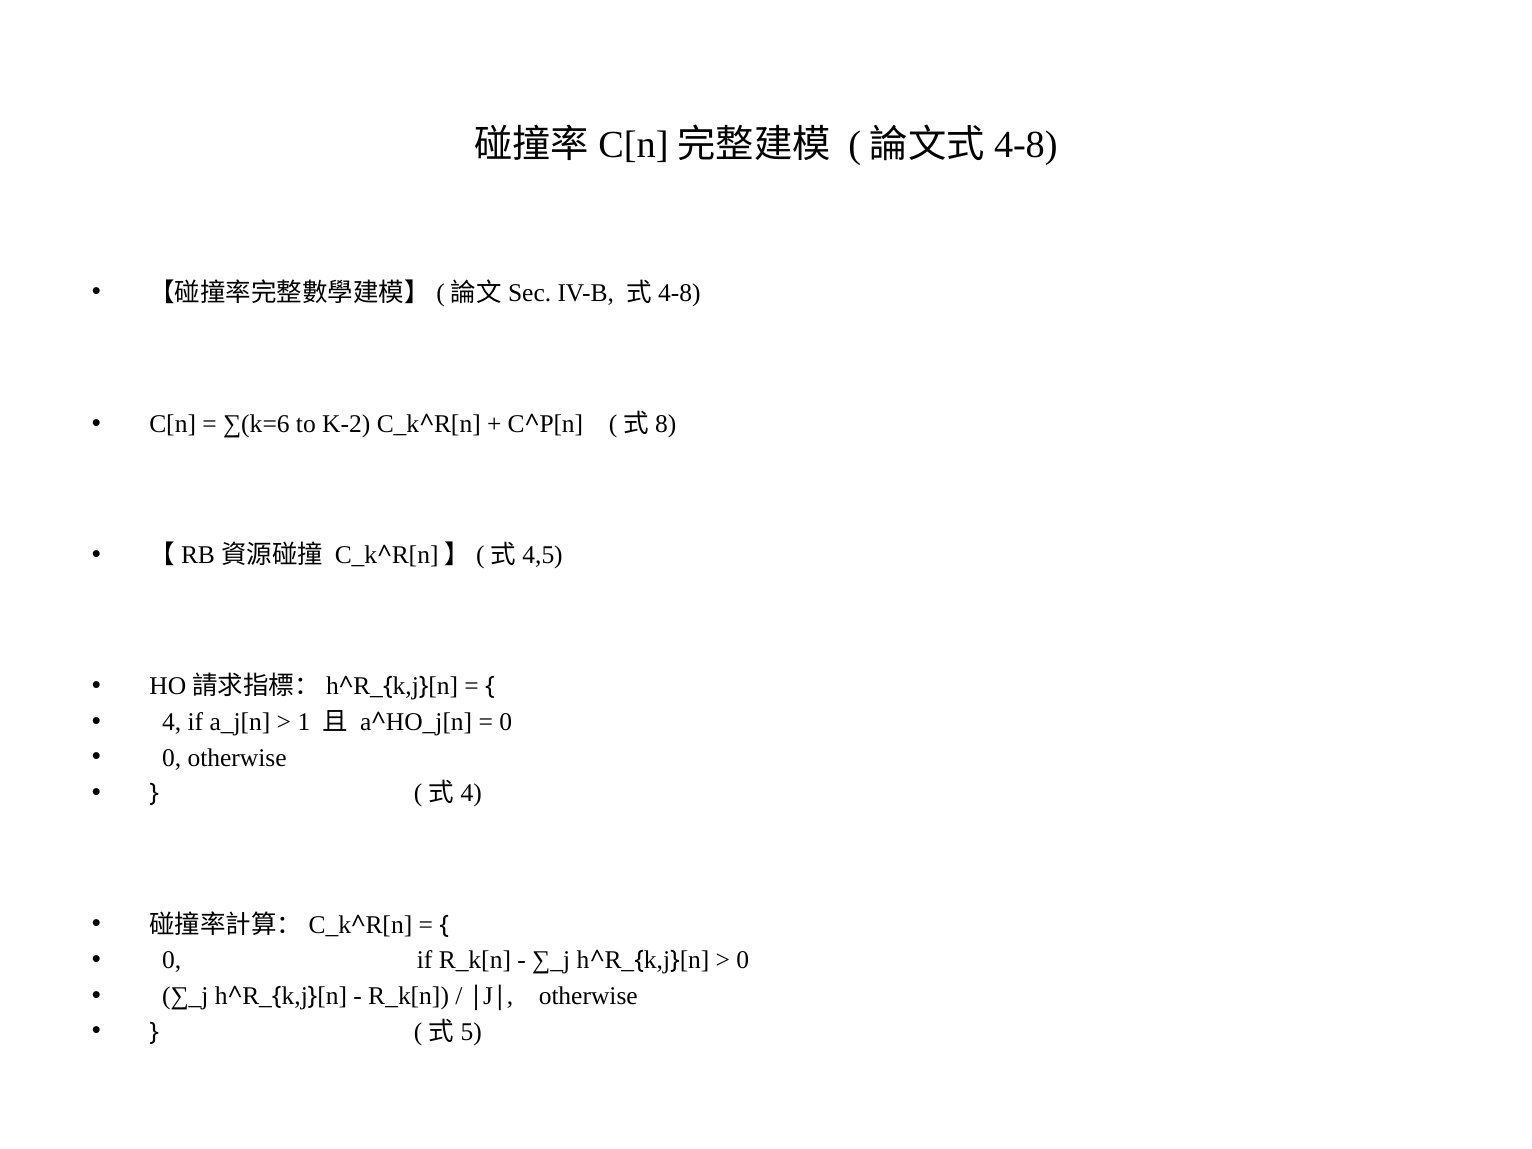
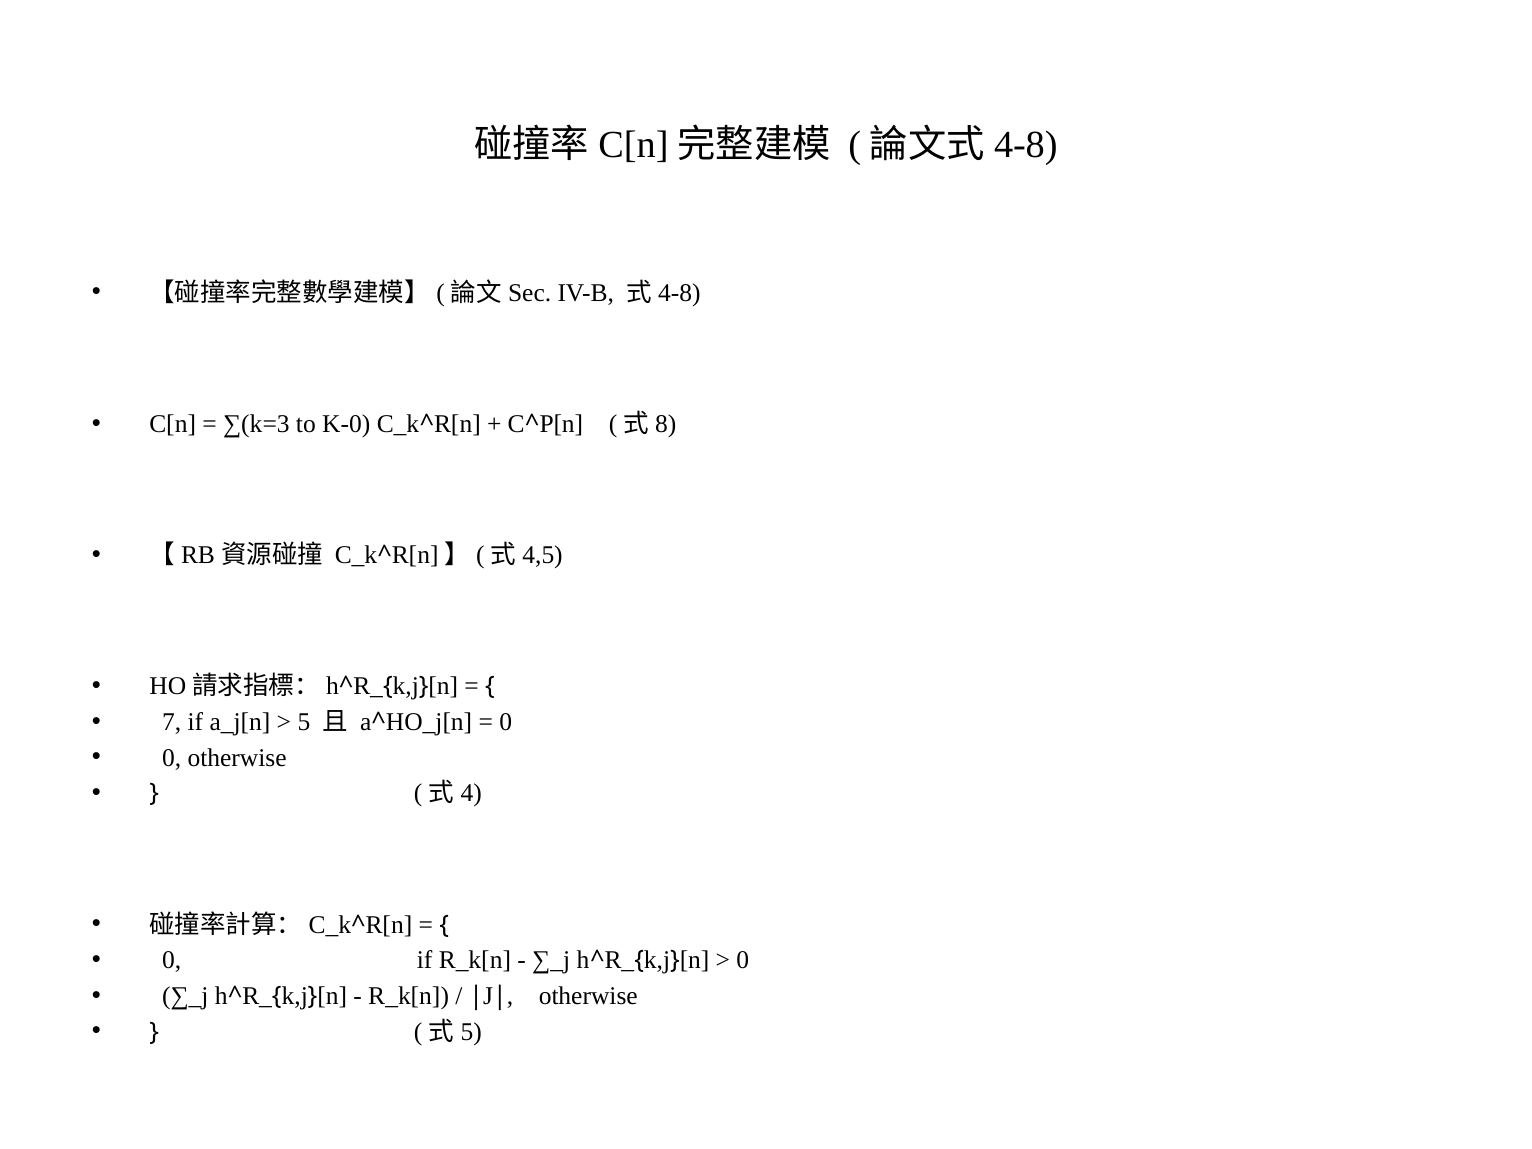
∑(k=6: ∑(k=6 -> ∑(k=3 (256, 424)
K-2: K-2 -> K-0 (346, 424)
4: 4 -> 7 (172, 722)
1: 1 -> 5 (304, 722)
